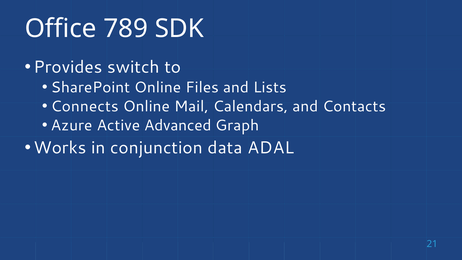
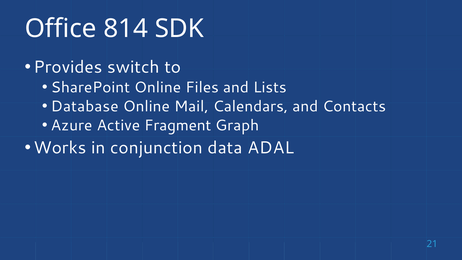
789: 789 -> 814 (126, 29)
Connects: Connects -> Database (85, 106)
Advanced: Advanced -> Fragment (178, 125)
